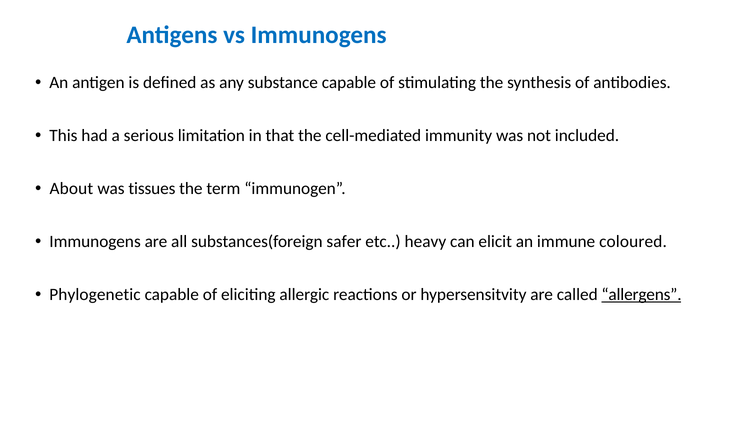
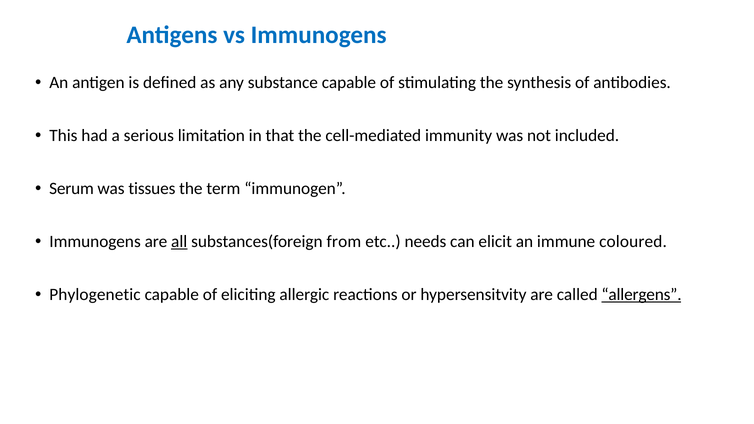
About: About -> Serum (72, 189)
all underline: none -> present (179, 242)
safer: safer -> from (344, 242)
heavy: heavy -> needs (425, 242)
